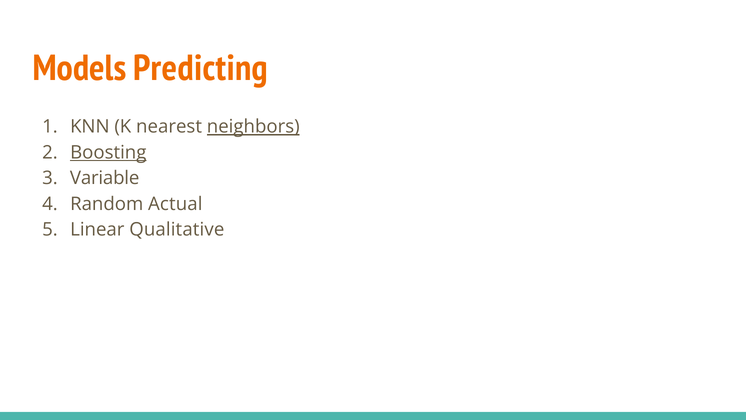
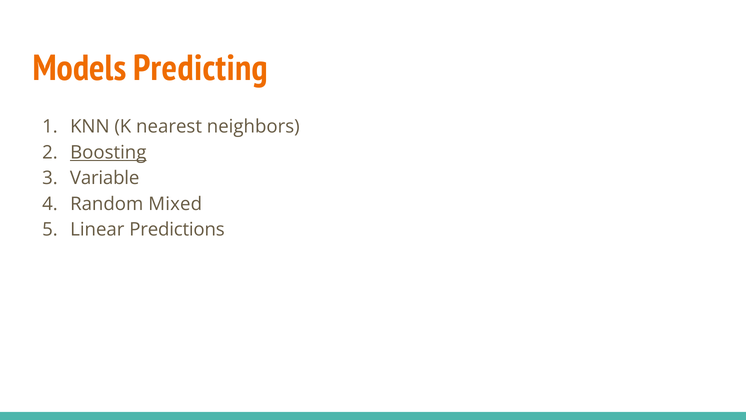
neighbors underline: present -> none (253, 127)
Actual: Actual -> Mixed (175, 204)
Qualitative: Qualitative -> Predictions (177, 230)
